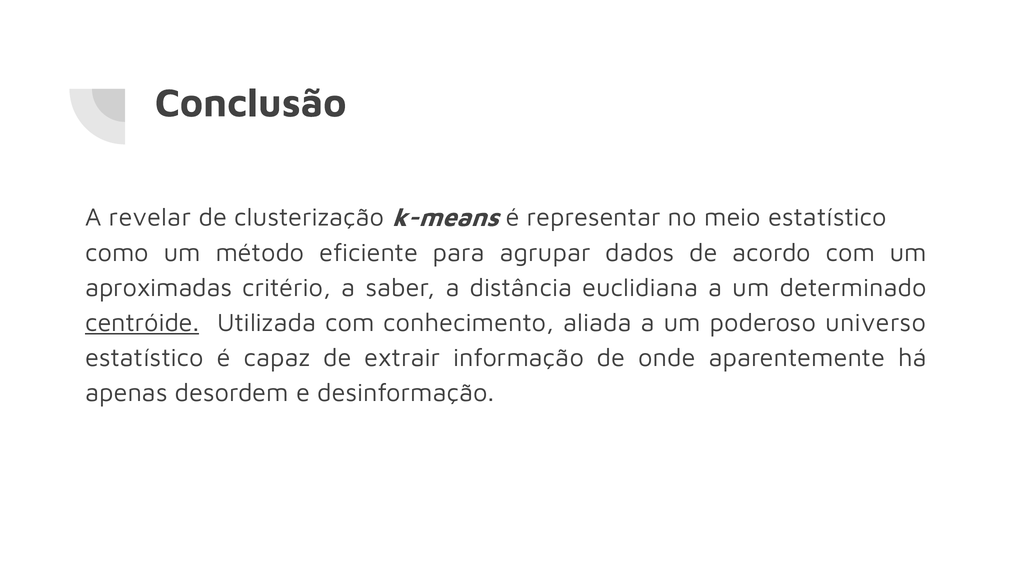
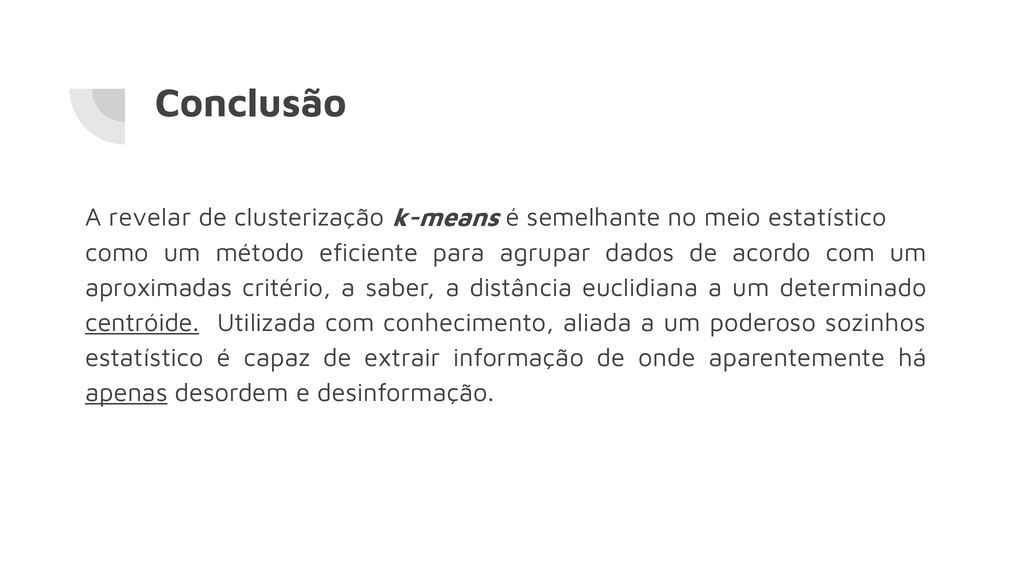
representar: representar -> semelhante (594, 217)
universo: universo -> sozinhos (876, 323)
apenas underline: none -> present (126, 393)
